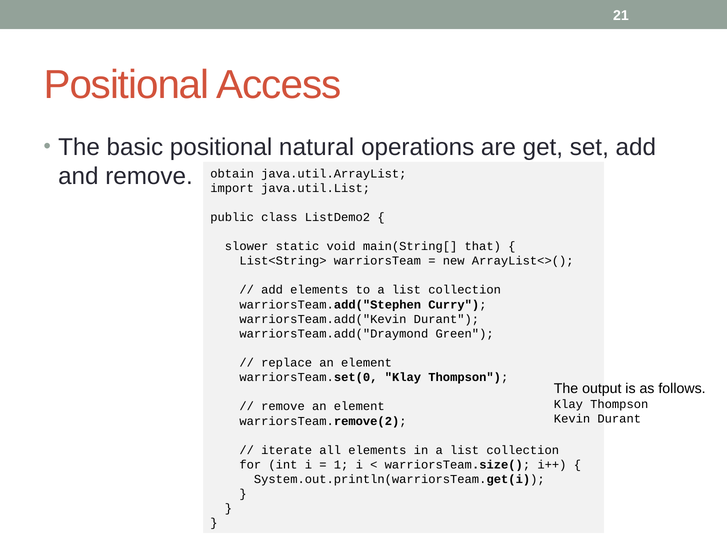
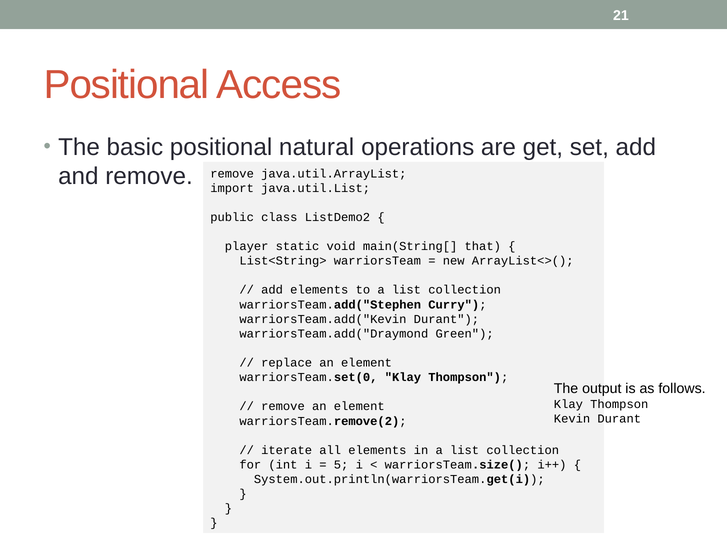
remove obtain: obtain -> remove (232, 173)
slower: slower -> player (247, 246)
1: 1 -> 5 (341, 464)
